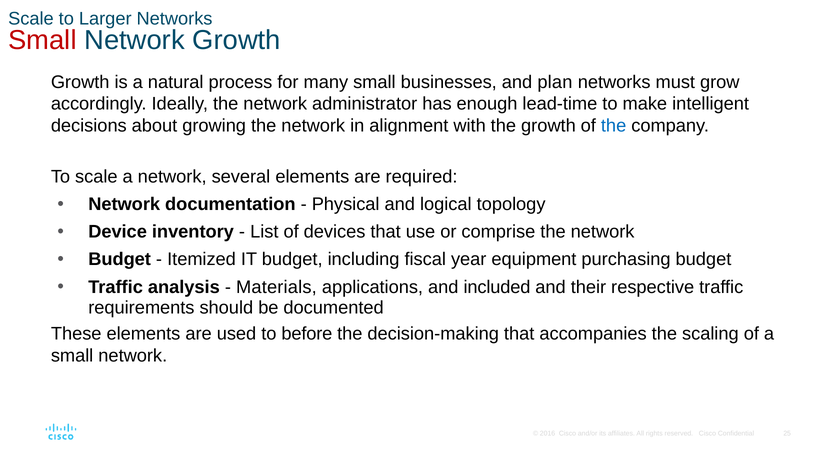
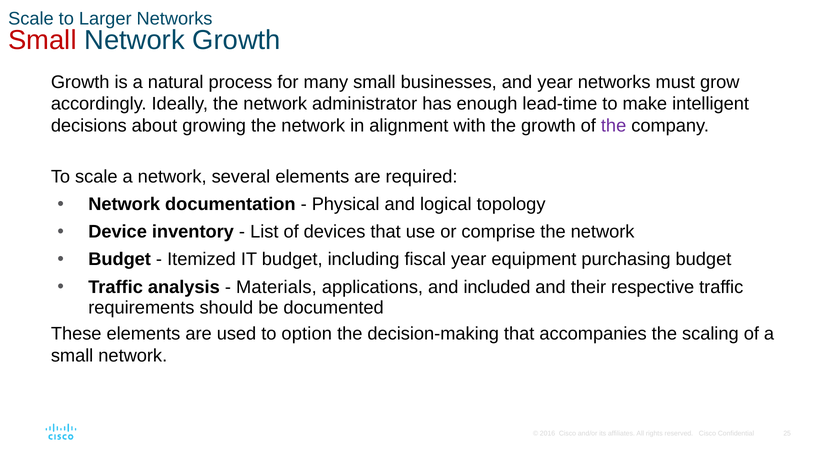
and plan: plan -> year (555, 82)
the colour: blue -> purple (614, 126)
before: before -> option (307, 334)
